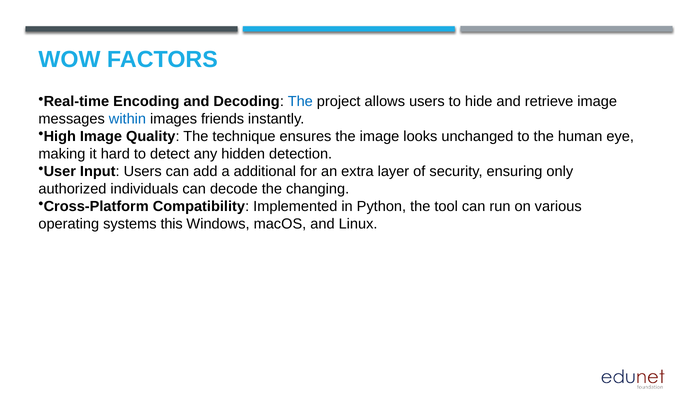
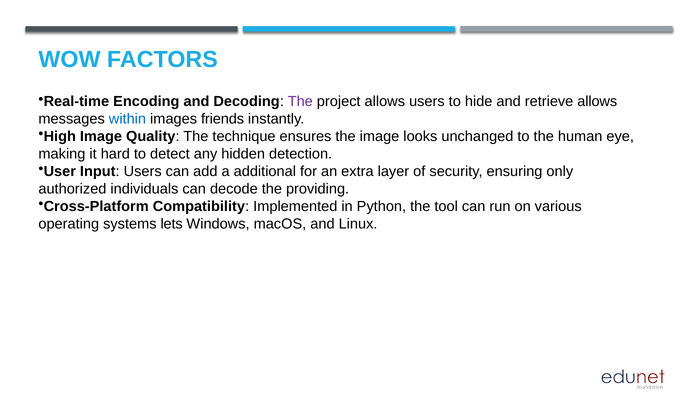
The colour: blue -> purple (300, 101)
retrieve image: image -> allows (597, 101)
changing: changing -> providing (318, 189)
this: this -> lets (172, 224)
